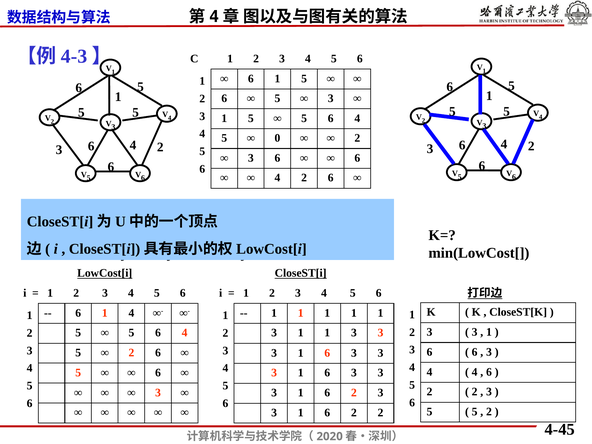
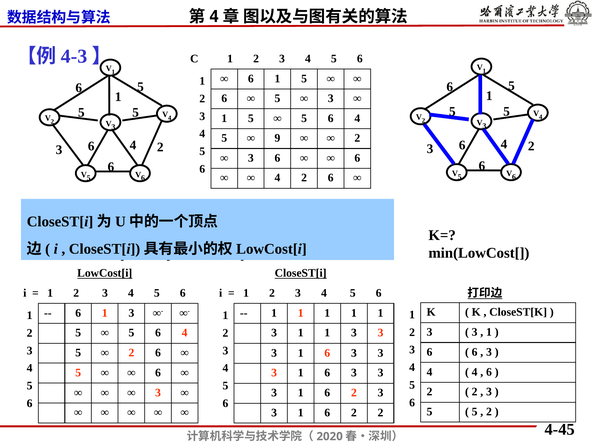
0: 0 -> 9 (277, 138)
6 1 4: 4 -> 3 (131, 313)
